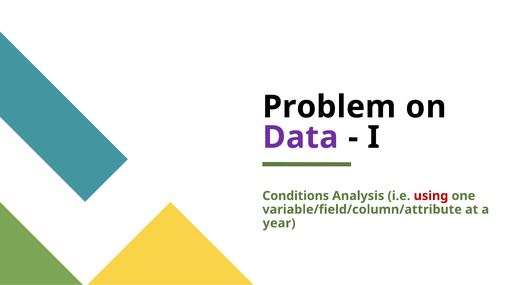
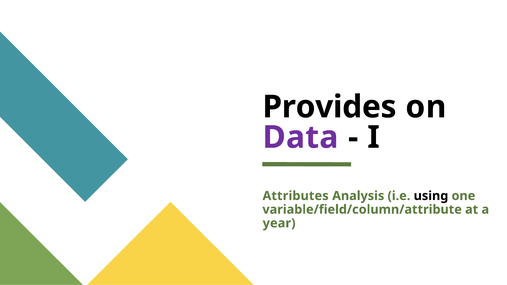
Problem: Problem -> Provides (329, 107)
Conditions: Conditions -> Attributes (296, 196)
using colour: red -> black (431, 196)
